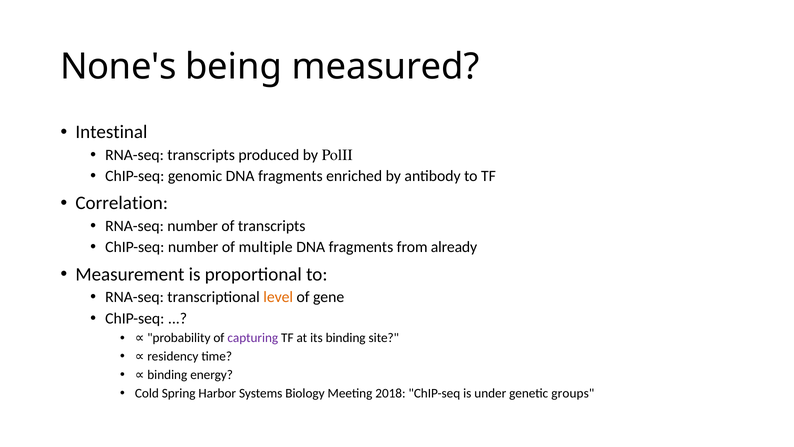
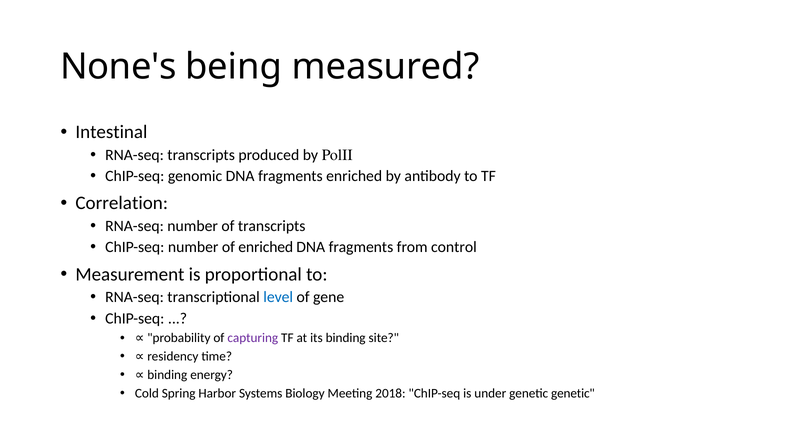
of multiple: multiple -> enriched (266, 247)
already: already -> control (454, 247)
level colour: orange -> blue (278, 297)
genetic groups: groups -> genetic (573, 393)
